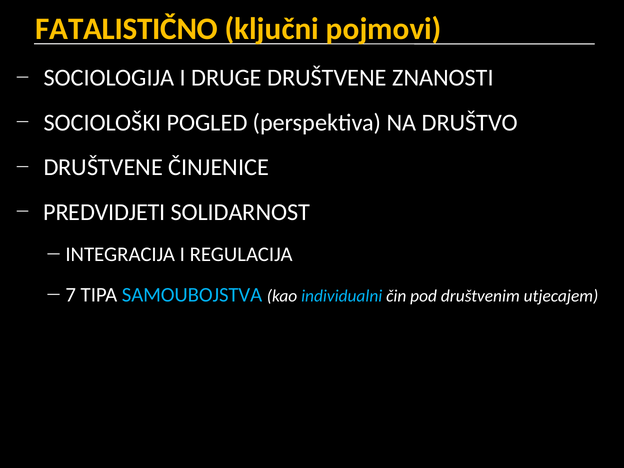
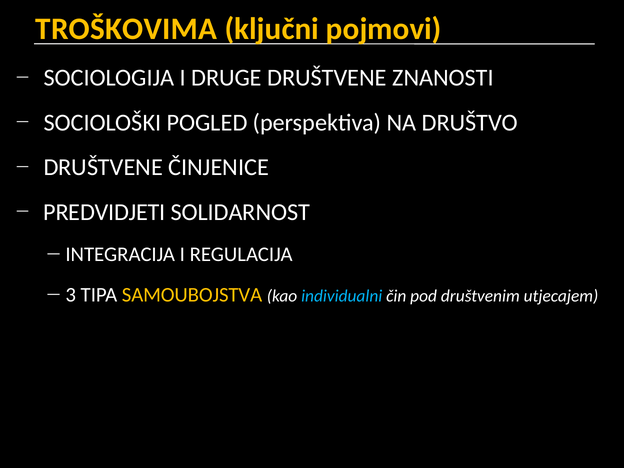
FATALISTIČNO: FATALISTIČNO -> TROŠKOVIMA (126, 29)
7: 7 -> 3 (71, 295)
SAMOUBOJSTVA colour: light blue -> yellow (192, 295)
